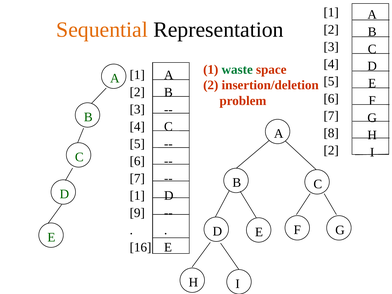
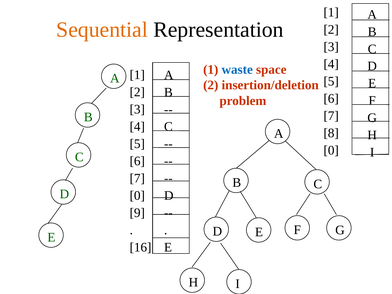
waste colour: green -> blue (237, 69)
2: 2 -> 0 (331, 150)
1: 1 -> 0 (137, 196)
